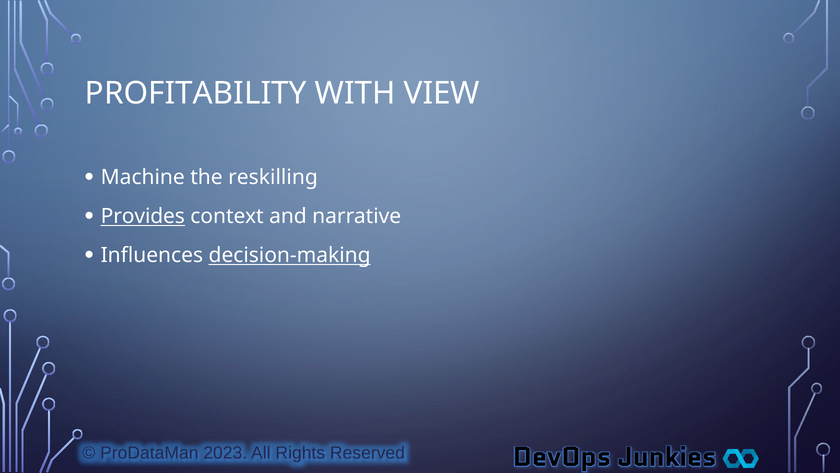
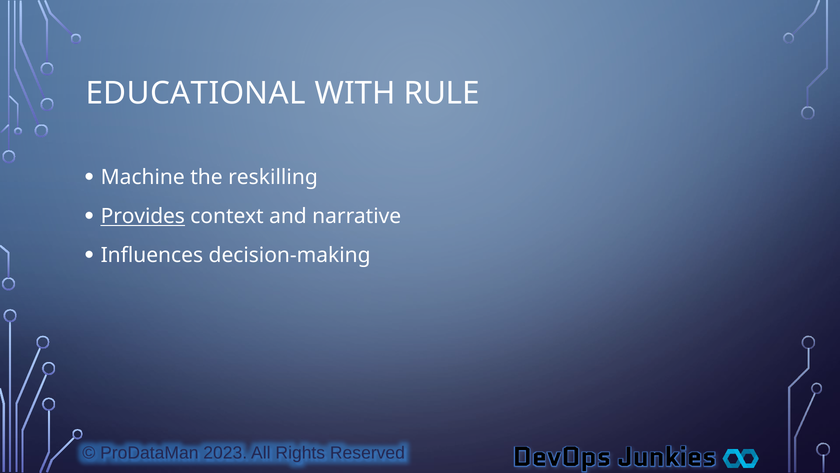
PROFITABILITY: PROFITABILITY -> EDUCATIONAL (196, 93)
VIEW: VIEW -> RULE (442, 93)
decision-making underline: present -> none (290, 255)
